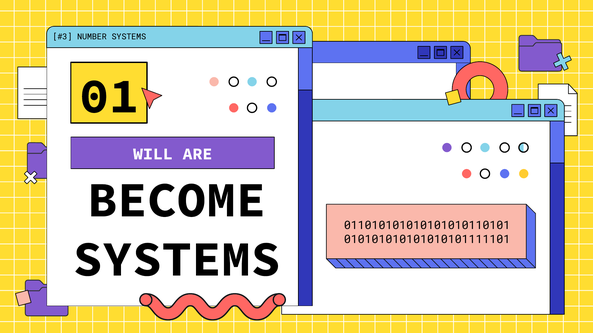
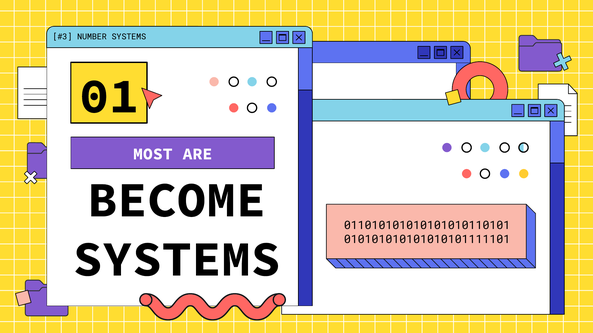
WILL: WILL -> MOST (153, 154)
